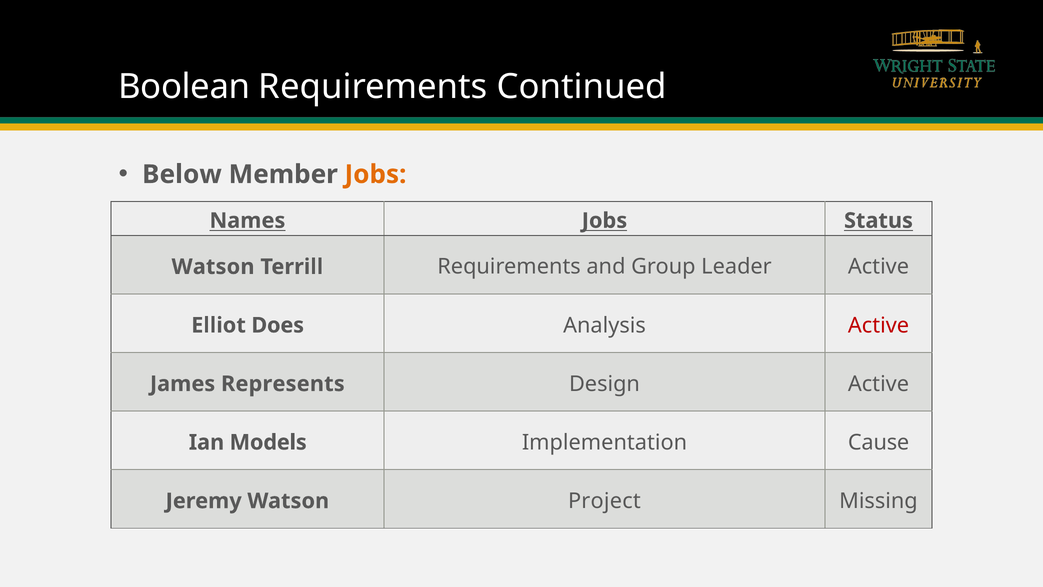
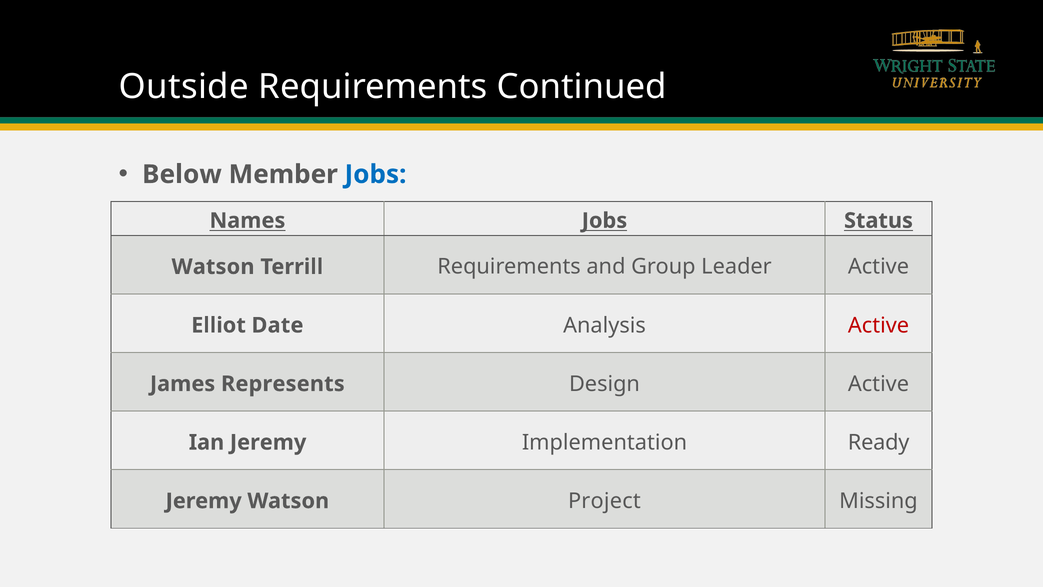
Boolean: Boolean -> Outside (184, 87)
Jobs colour: orange -> blue (375, 174)
Does: Does -> Date (277, 325)
Ian Models: Models -> Jeremy (268, 442)
Cause: Cause -> Ready (879, 442)
